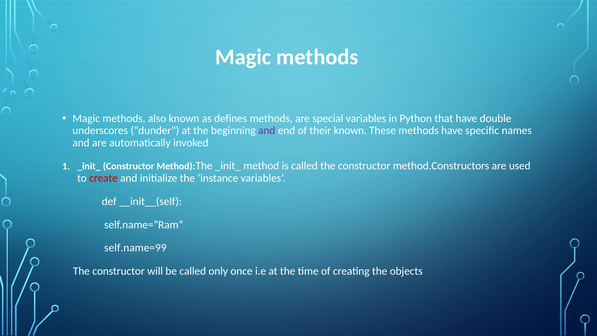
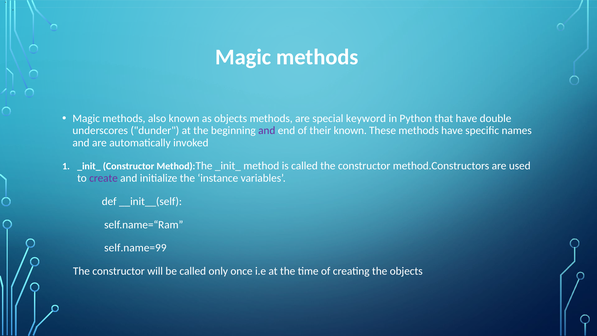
as defines: defines -> objects (231, 118)
special variables: variables -> keyword (366, 118)
create colour: red -> purple (103, 178)
